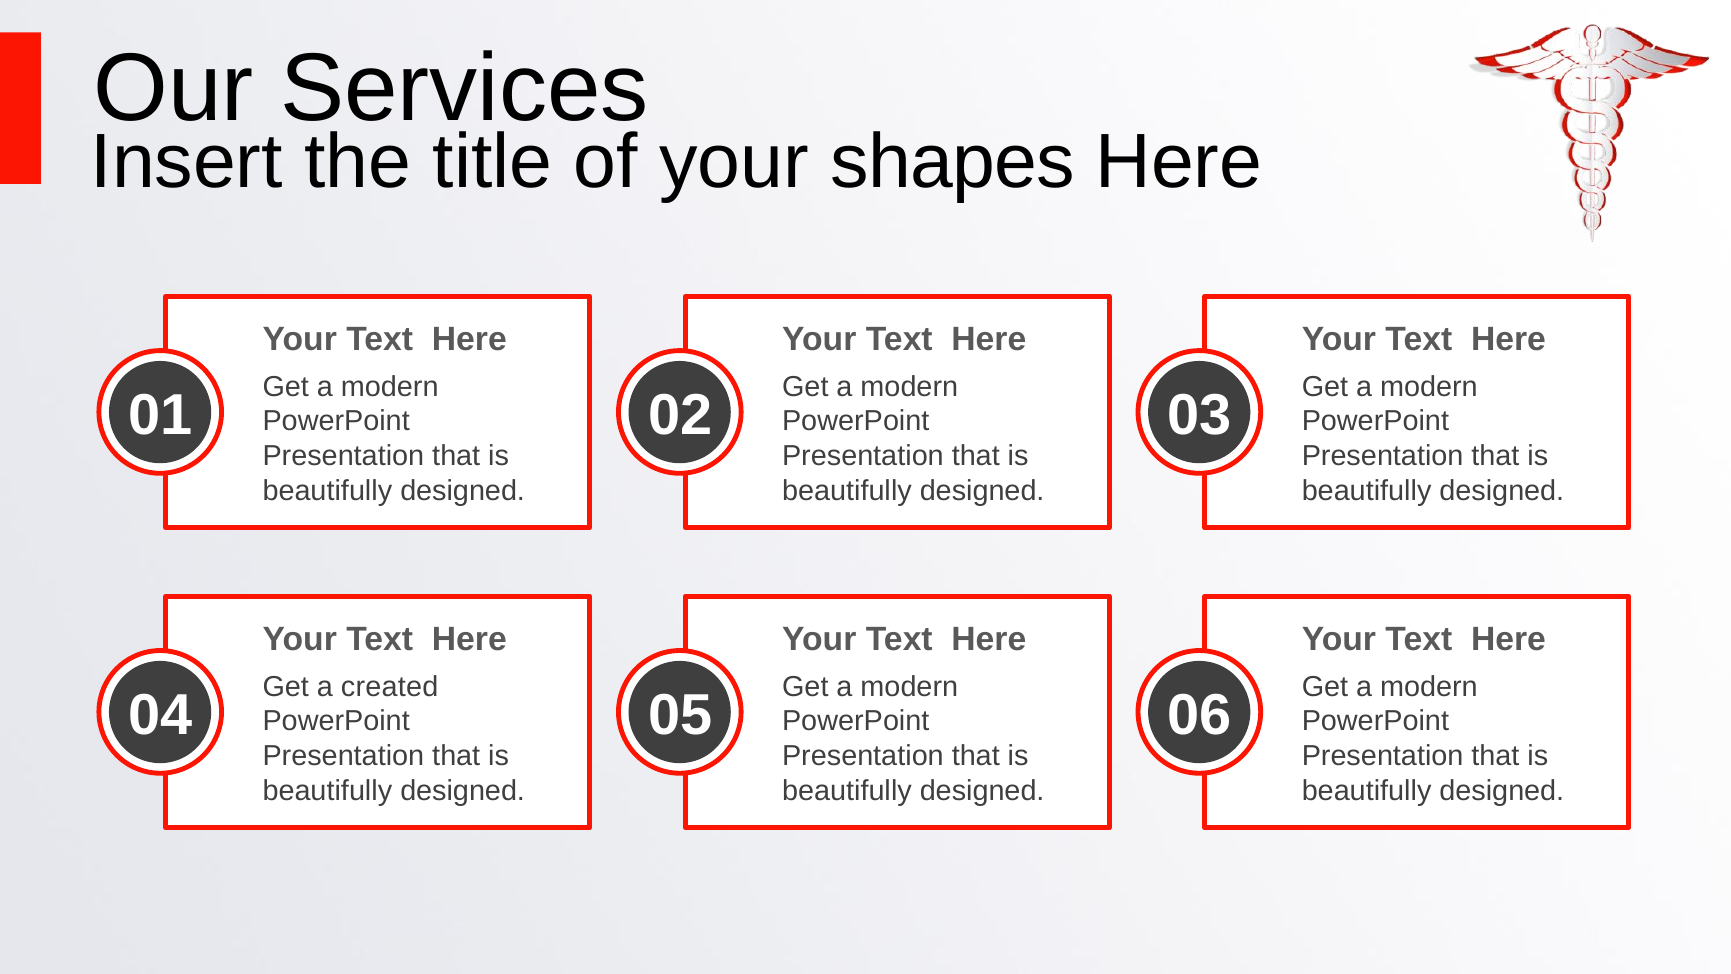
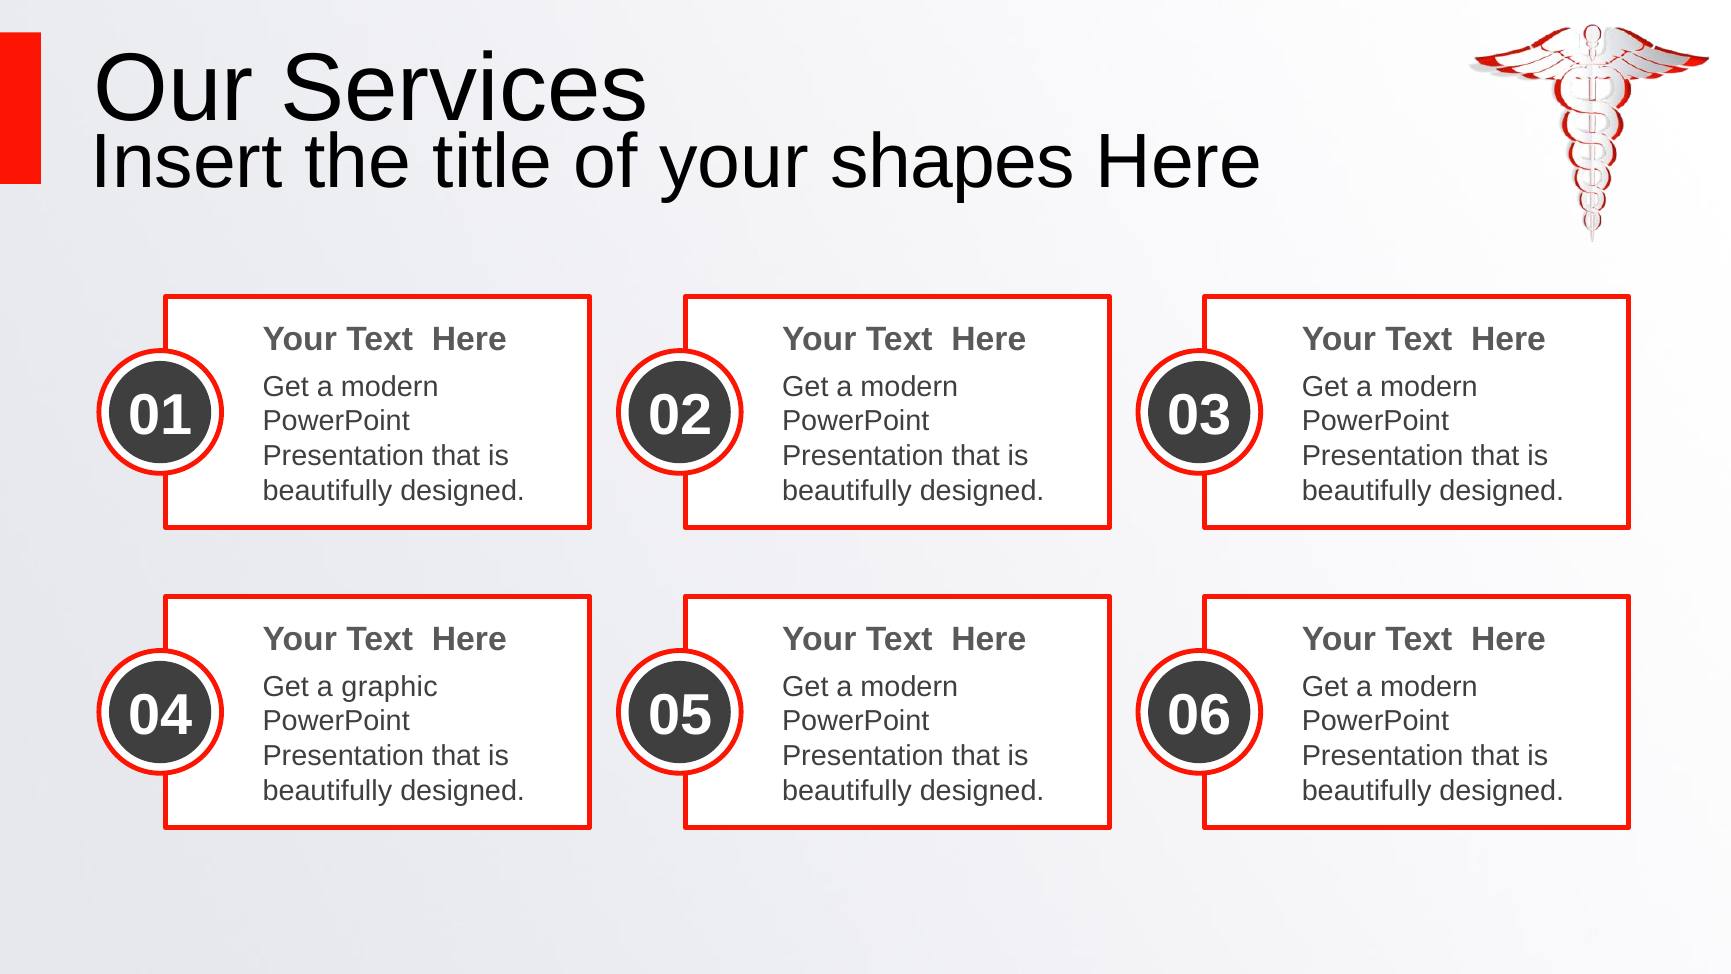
created: created -> graphic (390, 686)
